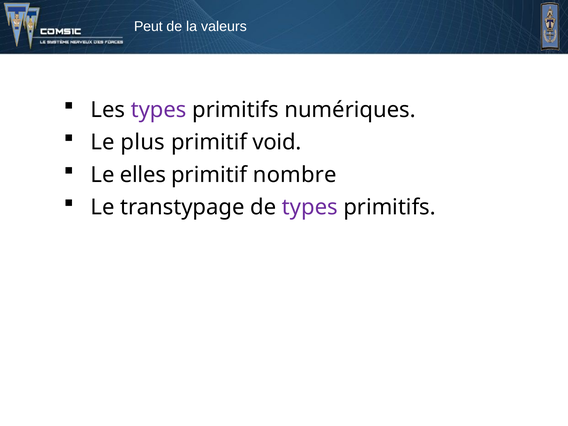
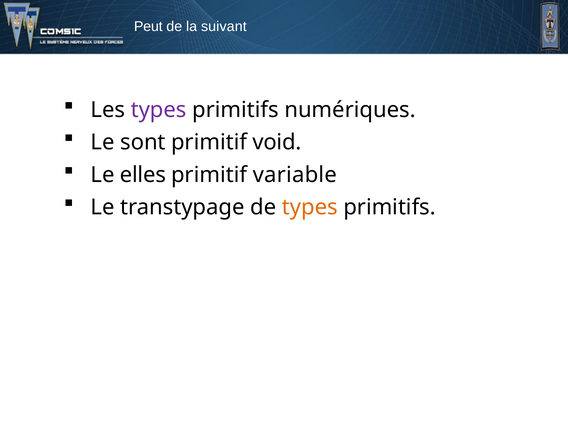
valeurs: valeurs -> suivant (224, 27)
plus: plus -> sont (143, 142)
nombre: nombre -> variable (295, 175)
types colour: purple -> orange (310, 207)
